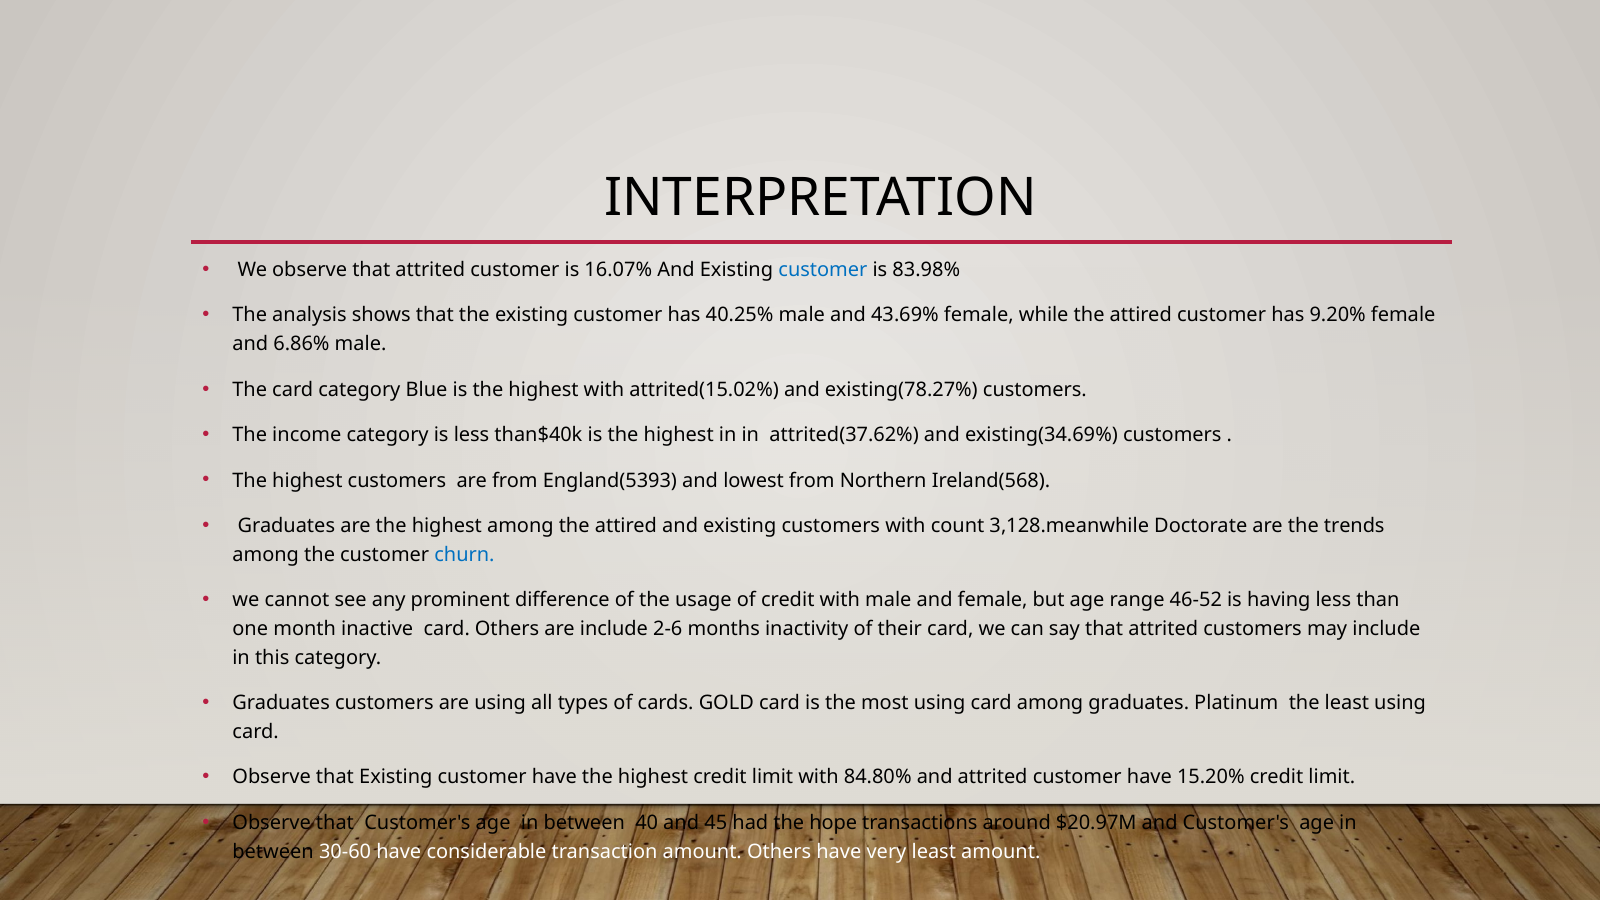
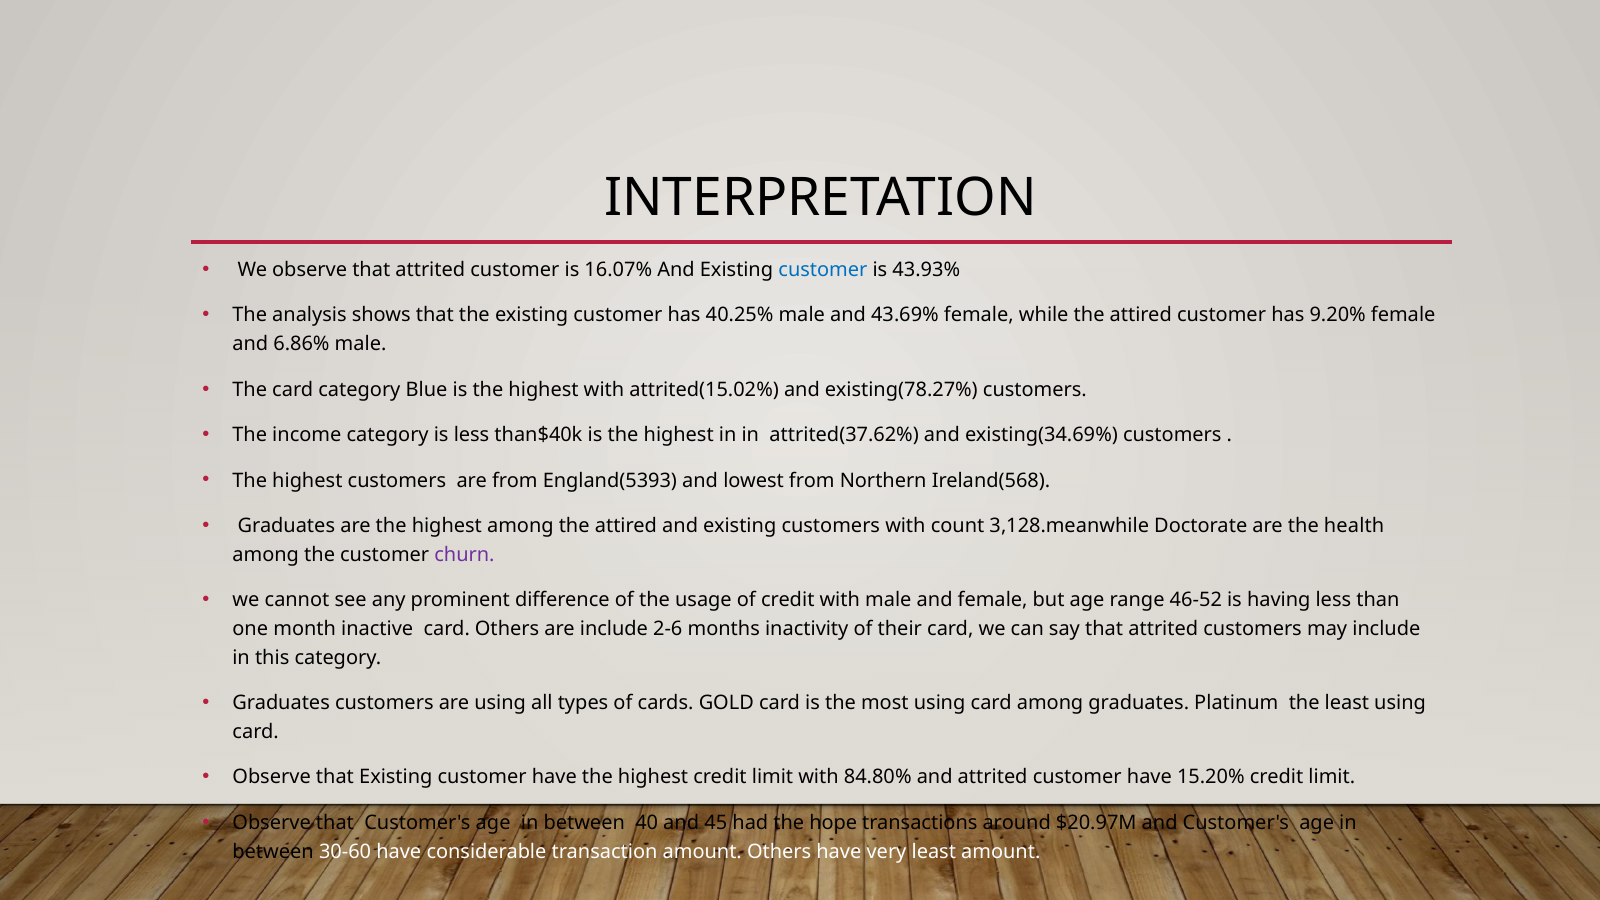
83.98%: 83.98% -> 43.93% (926, 270)
trends: trends -> health (1354, 526)
churn colour: blue -> purple (464, 555)
